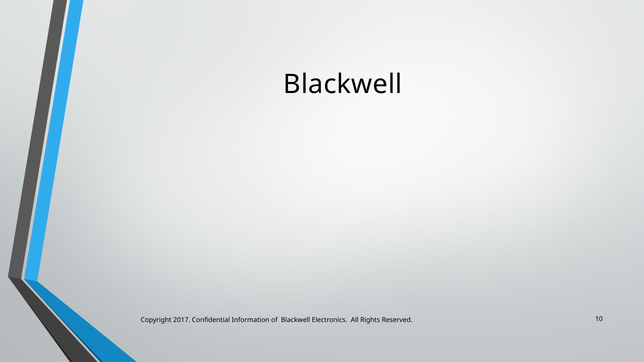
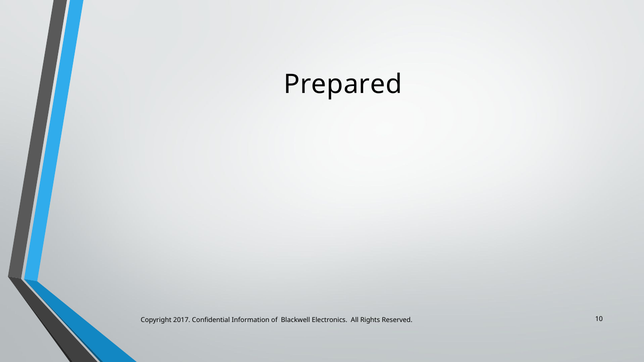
Blackwell: Blackwell -> Prepared (343, 84)
